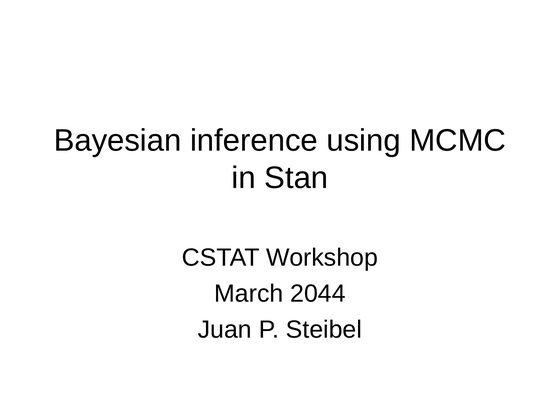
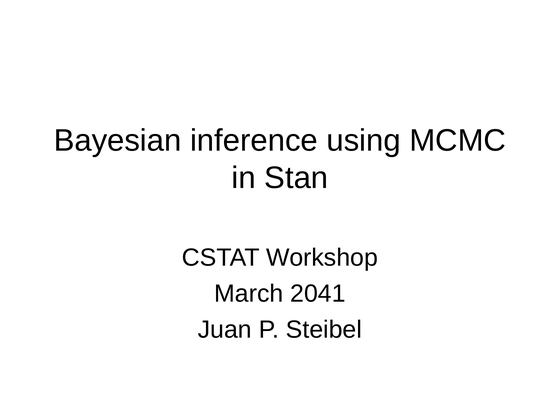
2044: 2044 -> 2041 (318, 294)
